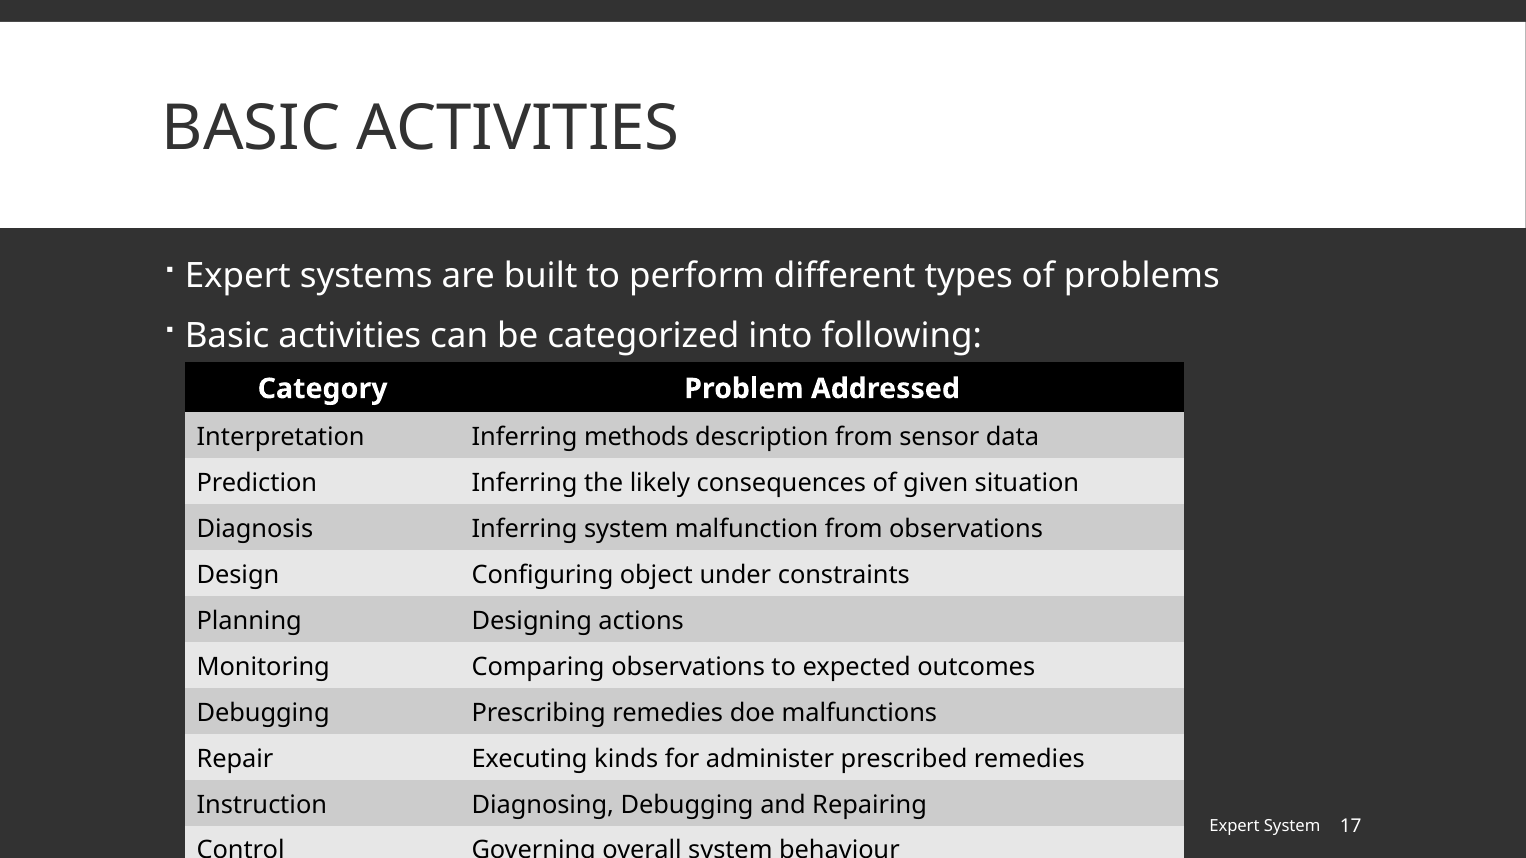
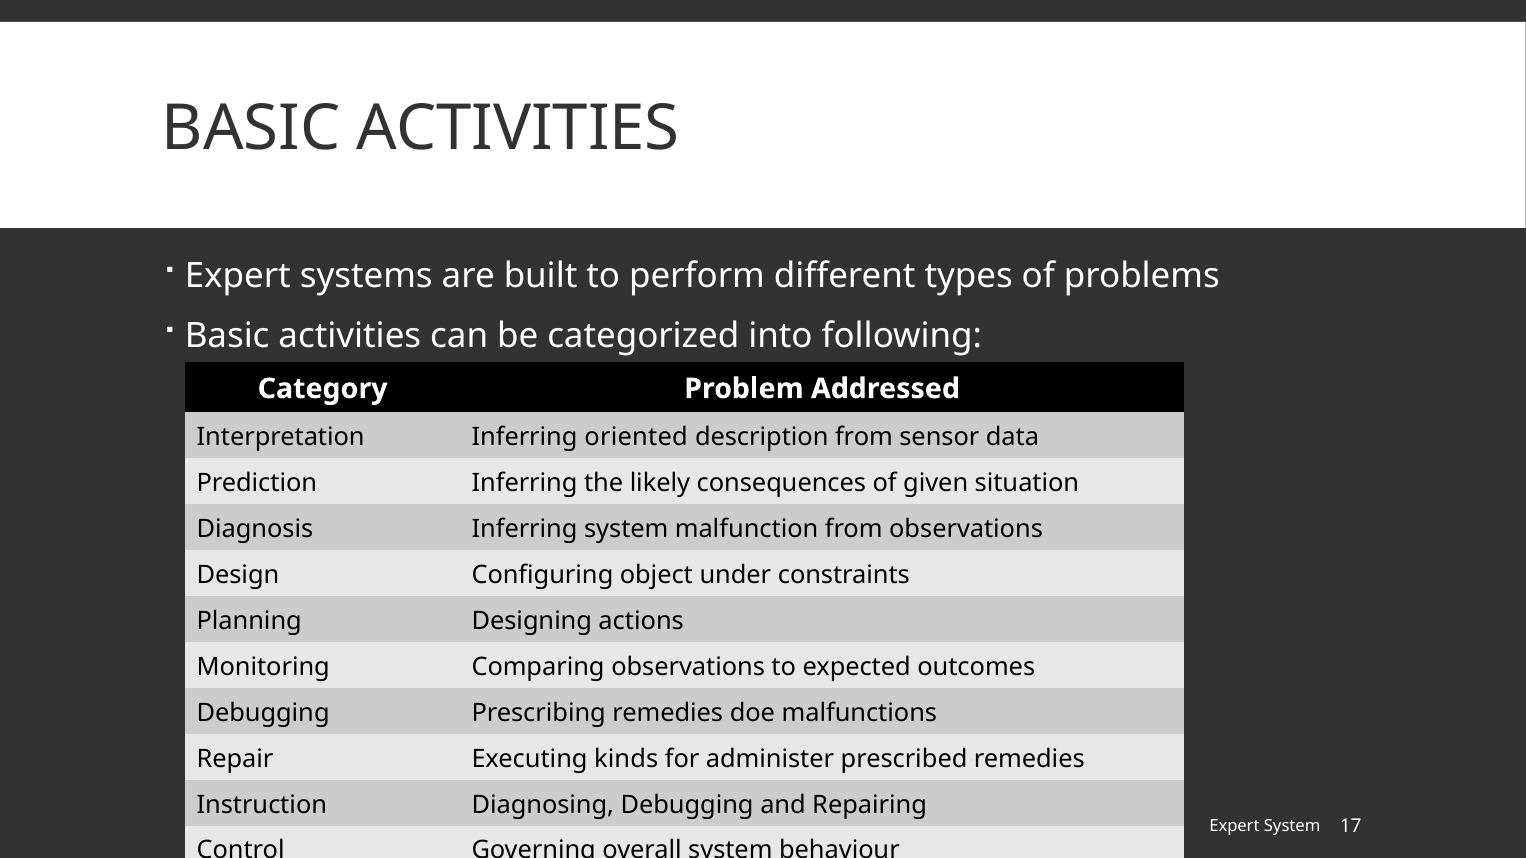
methods: methods -> oriented (636, 437)
